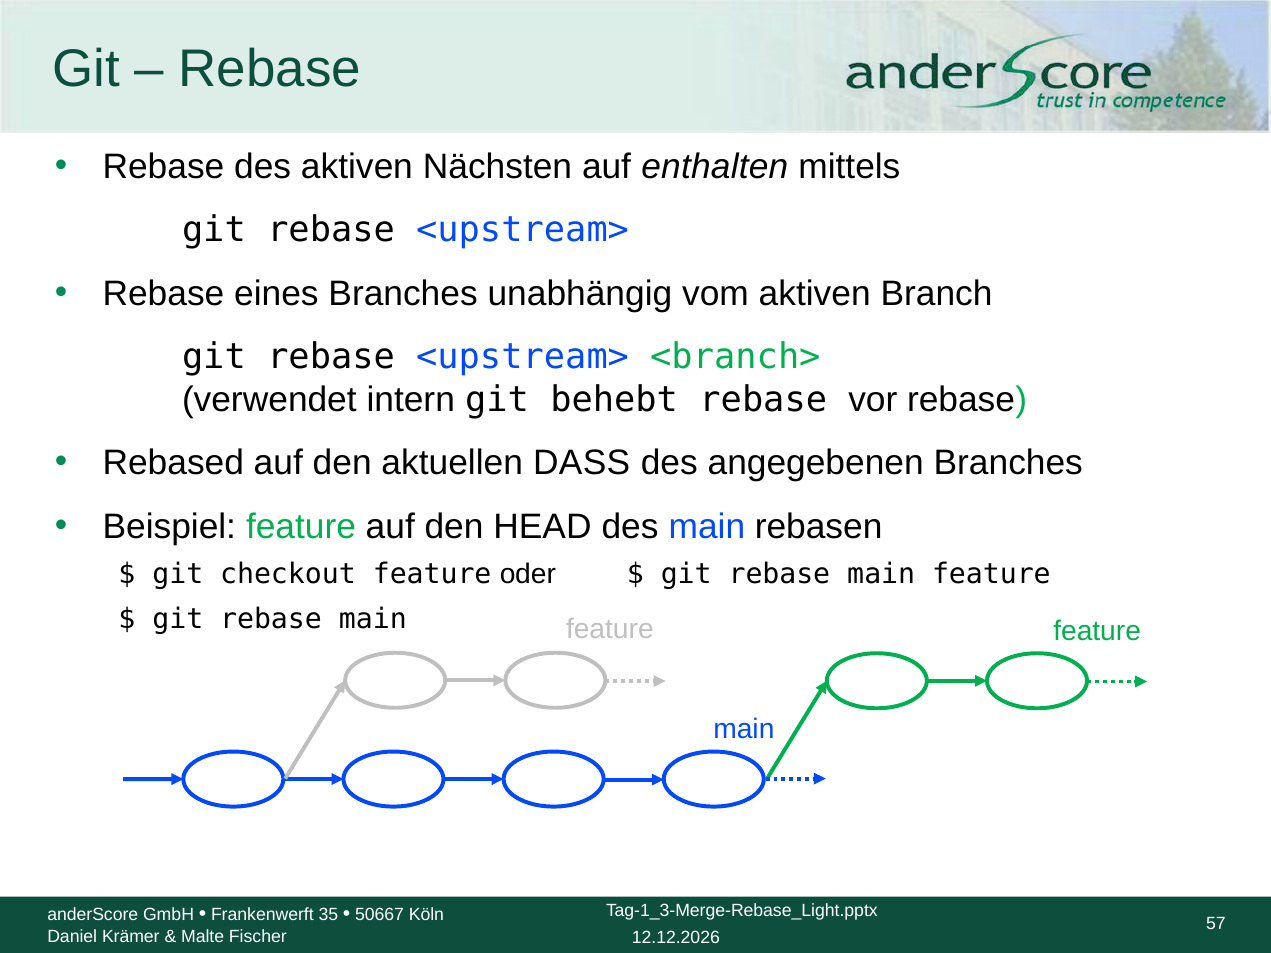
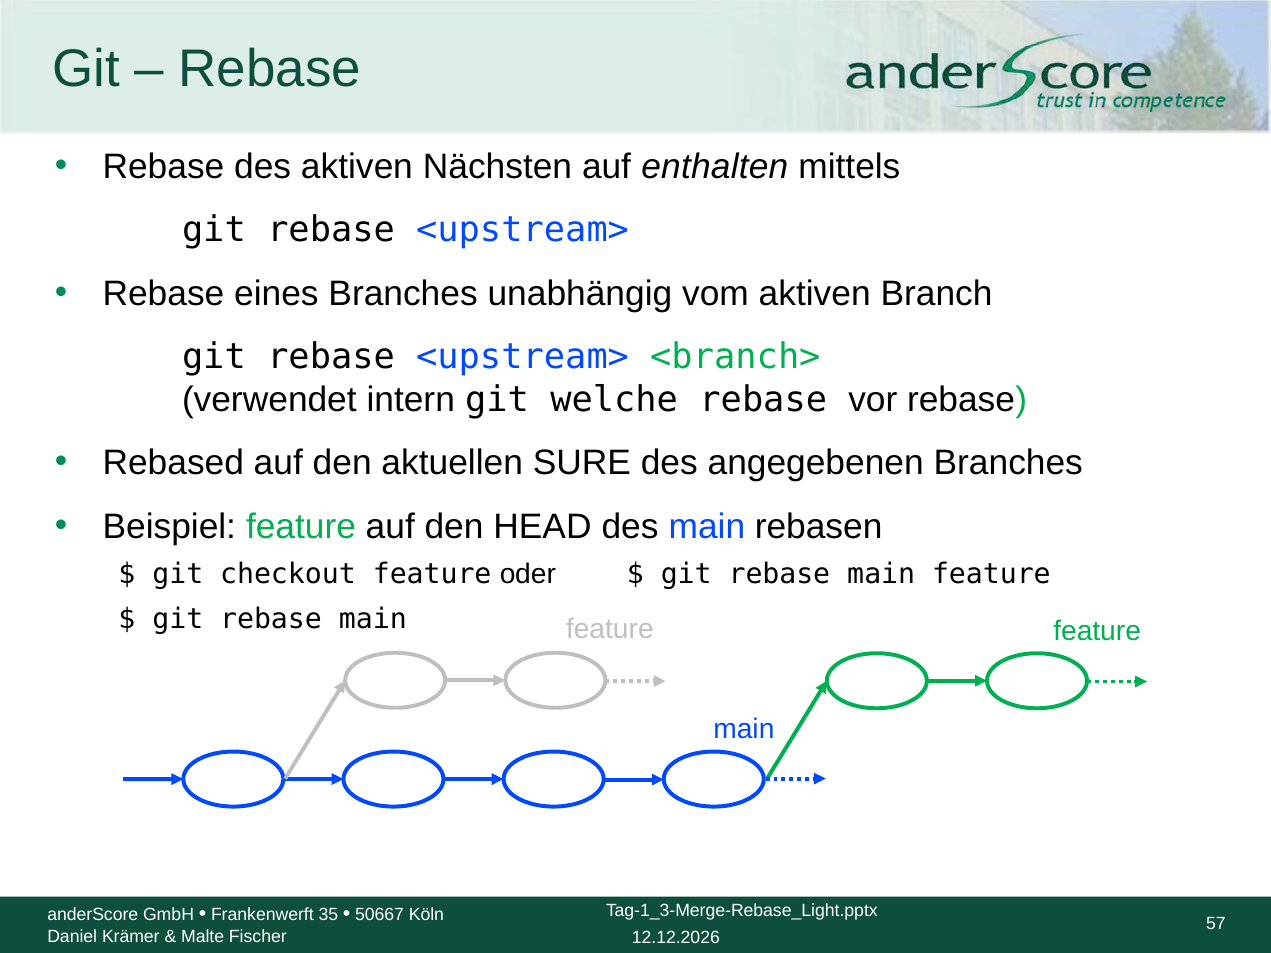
behebt: behebt -> welche (614, 399)
DASS: DASS -> SURE (582, 463)
